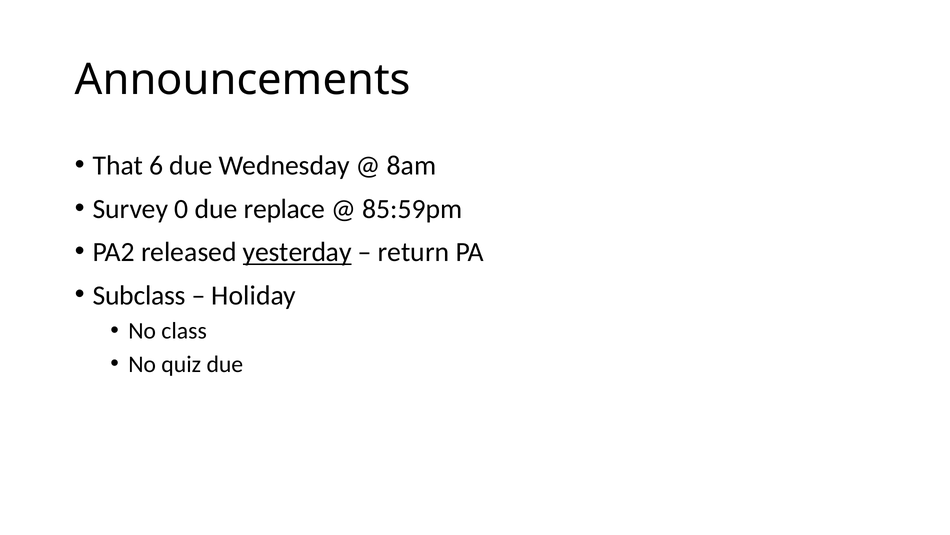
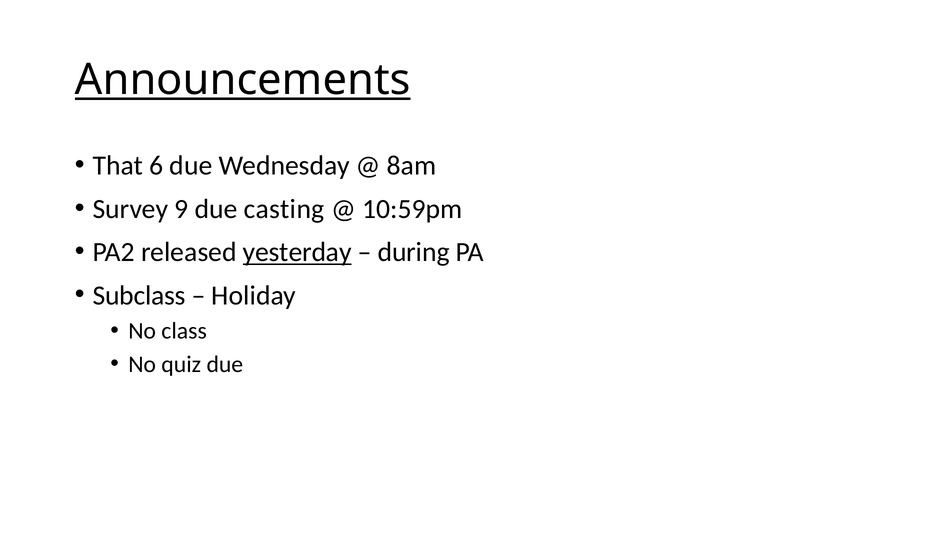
Announcements underline: none -> present (243, 80)
0: 0 -> 9 (181, 209)
replace: replace -> casting (284, 209)
85:59pm: 85:59pm -> 10:59pm (412, 209)
return: return -> during (414, 252)
